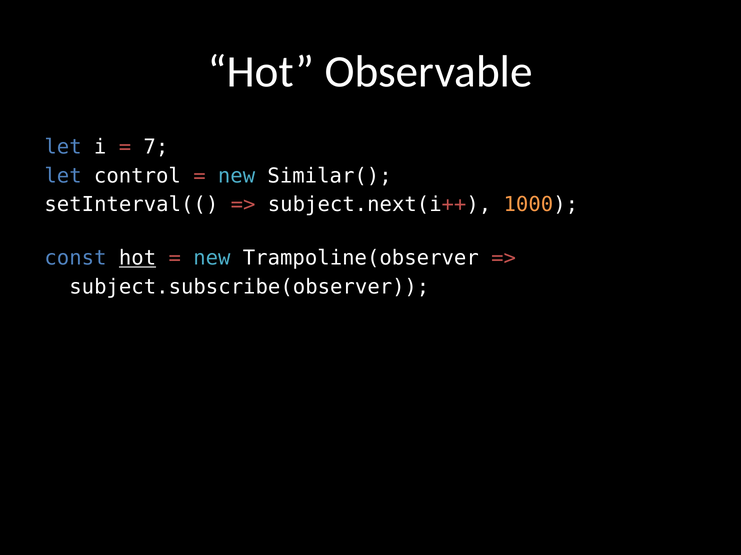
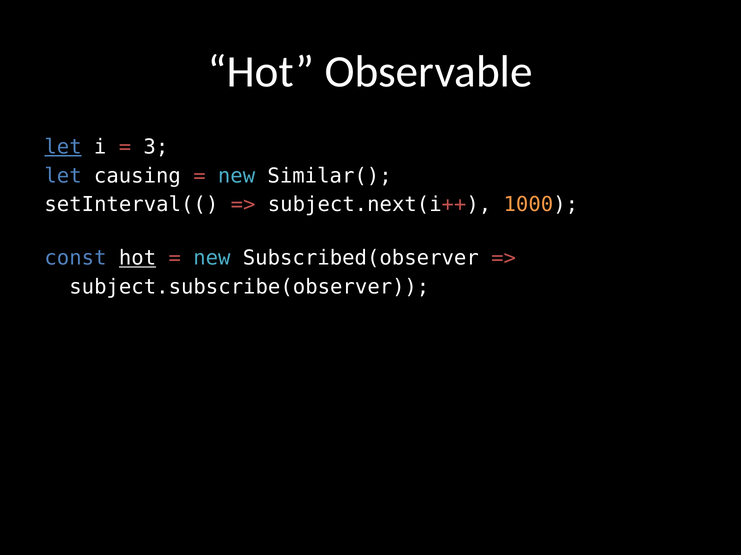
let underline: none -> present (63, 147)
7: 7 -> 3 (156, 147)
control: control -> causing (137, 176)
Trampoline(observer: Trampoline(observer -> Subscribed(observer (361, 259)
